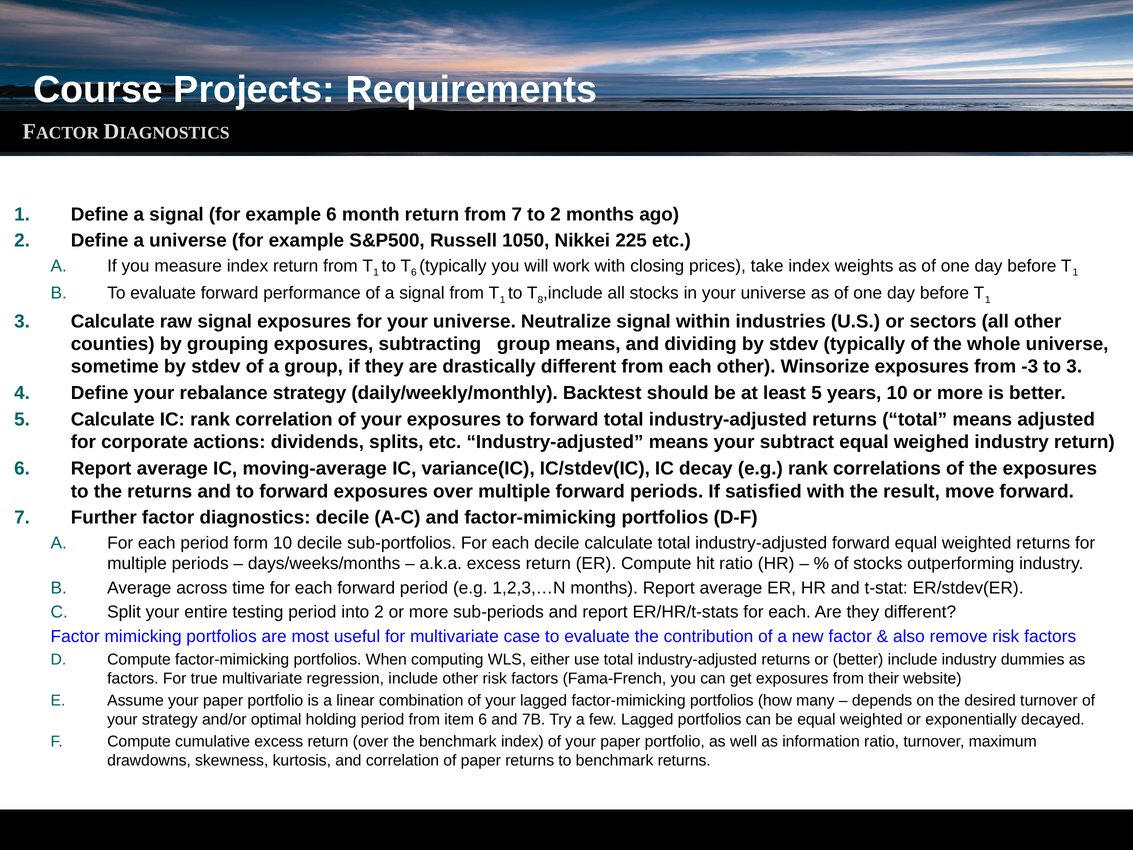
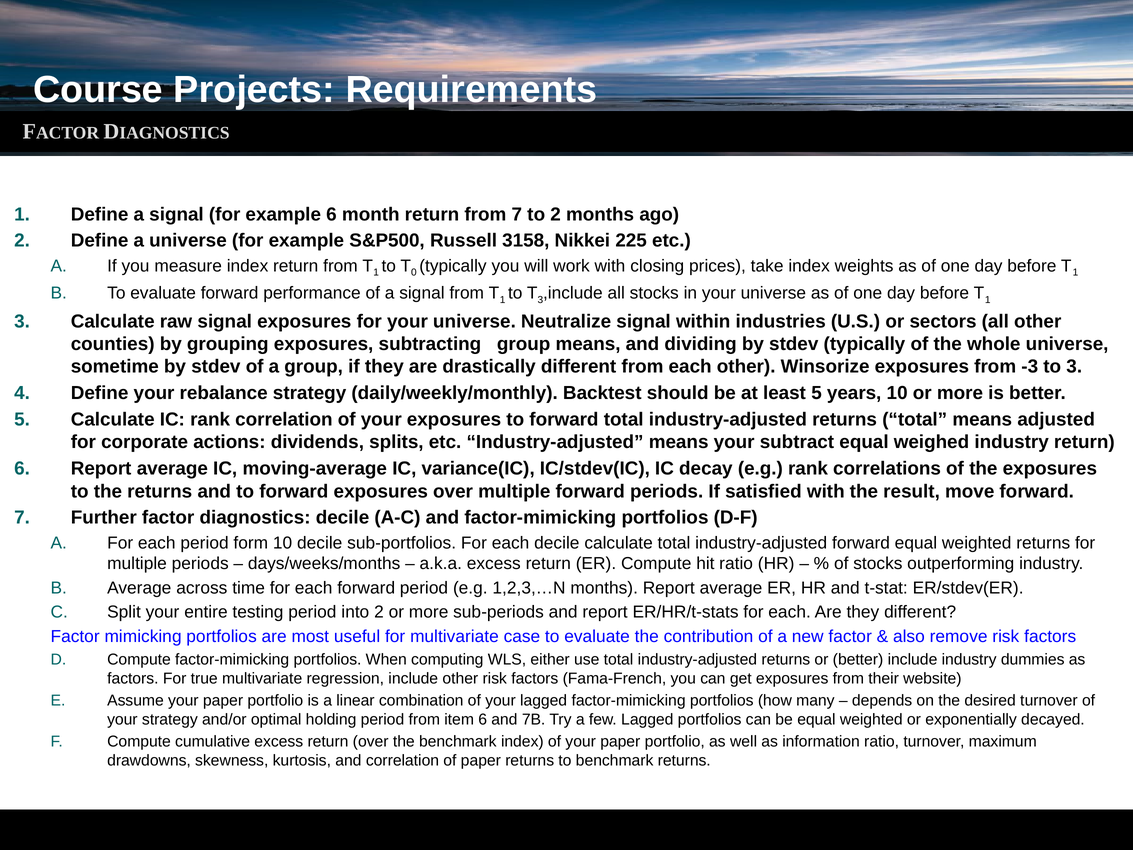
1050: 1050 -> 3158 (526, 241)
6: 6 -> 0 (414, 273)
8: 8 -> 3 (540, 300)
